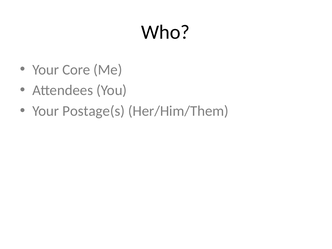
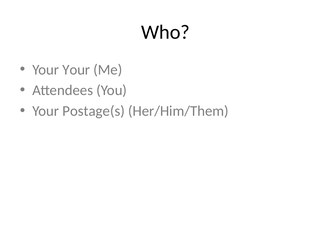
Your Core: Core -> Your (76, 70)
